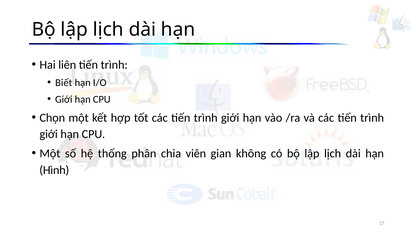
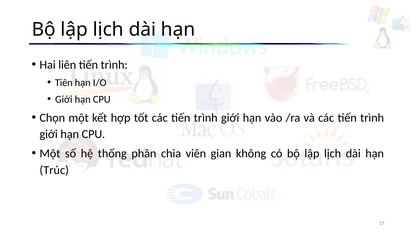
Biết: Biết -> Tiên (64, 83)
Hình: Hình -> Trúc (54, 170)
